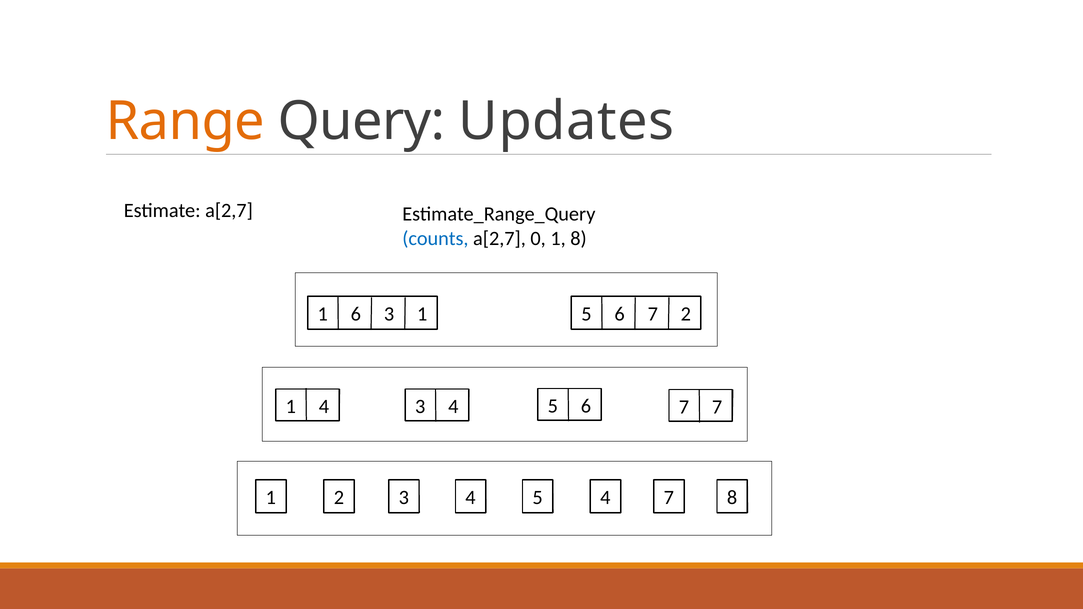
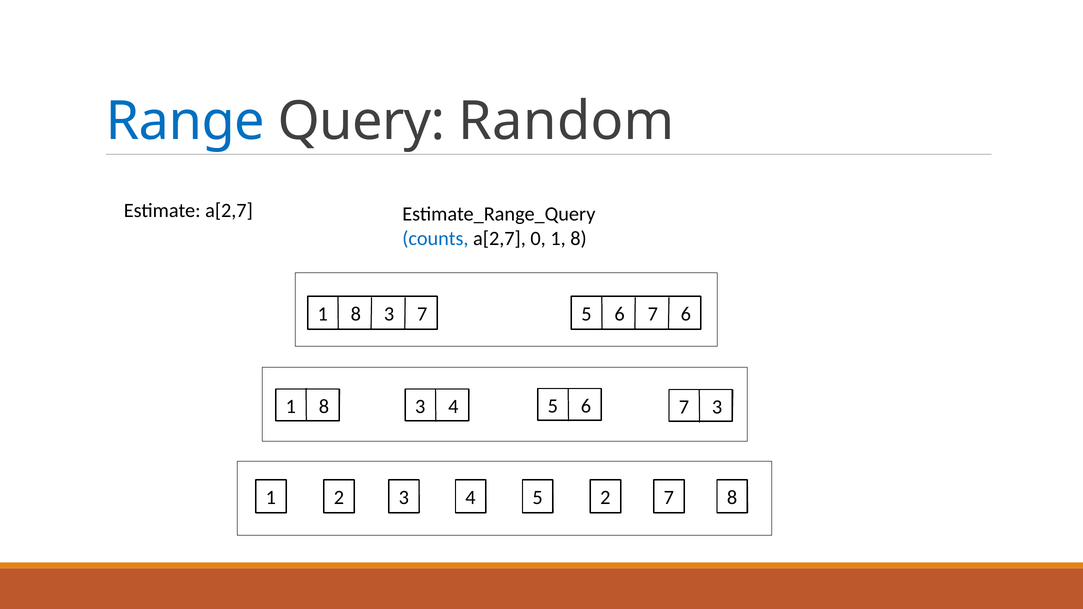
Range colour: orange -> blue (185, 121)
Updates: Updates -> Random (566, 121)
6: 6 -> 8 (356, 314)
1: 1 -> 7 (422, 314)
7 2: 2 -> 6 (686, 314)
4: 4 -> 8 (324, 407)
7 7: 7 -> 3 (717, 407)
5 4: 4 -> 2 (605, 498)
